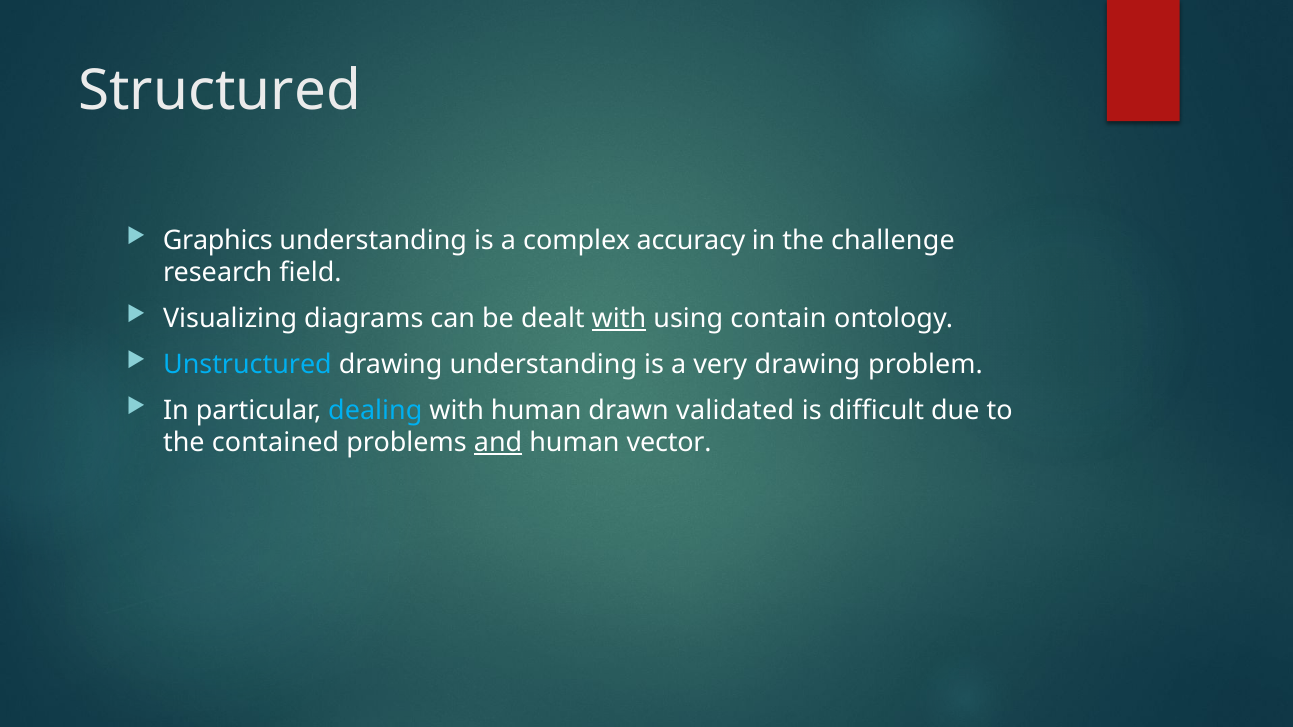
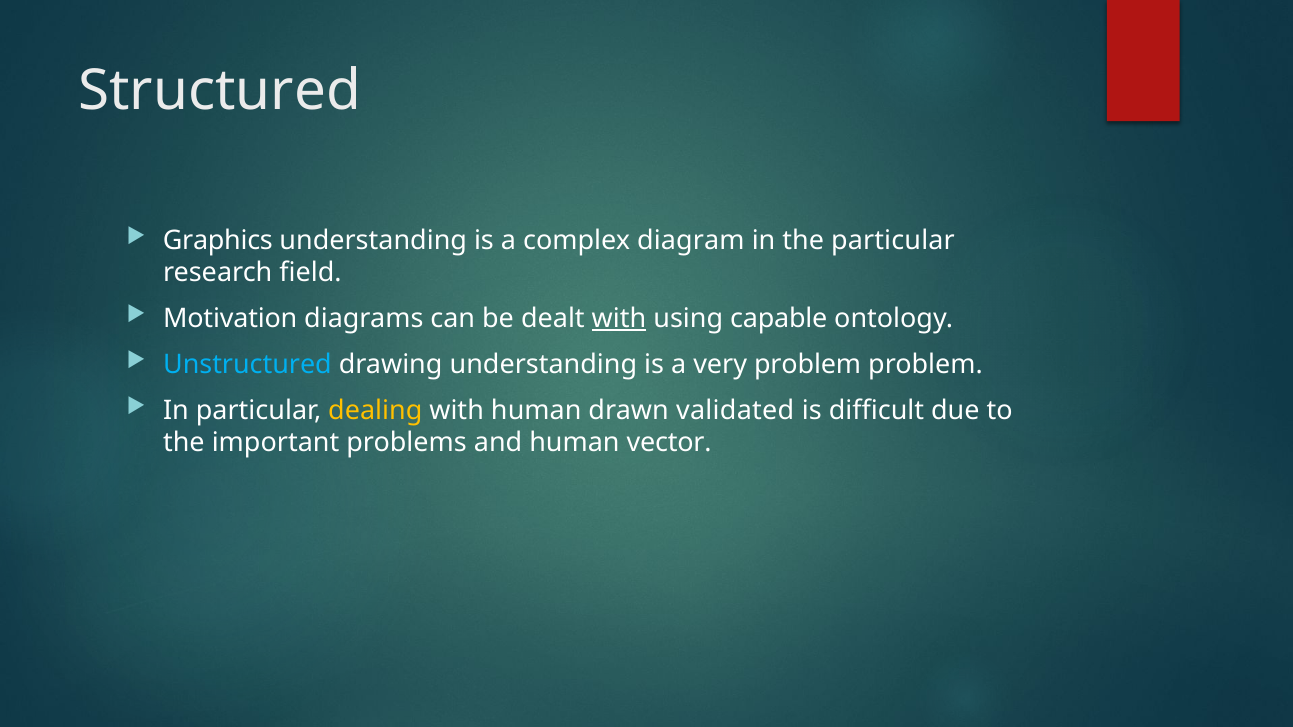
accuracy: accuracy -> diagram (691, 241)
the challenge: challenge -> particular (893, 241)
Visualizing: Visualizing -> Motivation (230, 319)
contain: contain -> capable (779, 319)
very drawing: drawing -> problem (808, 365)
dealing colour: light blue -> yellow (375, 410)
contained: contained -> important (276, 443)
and underline: present -> none (498, 443)
